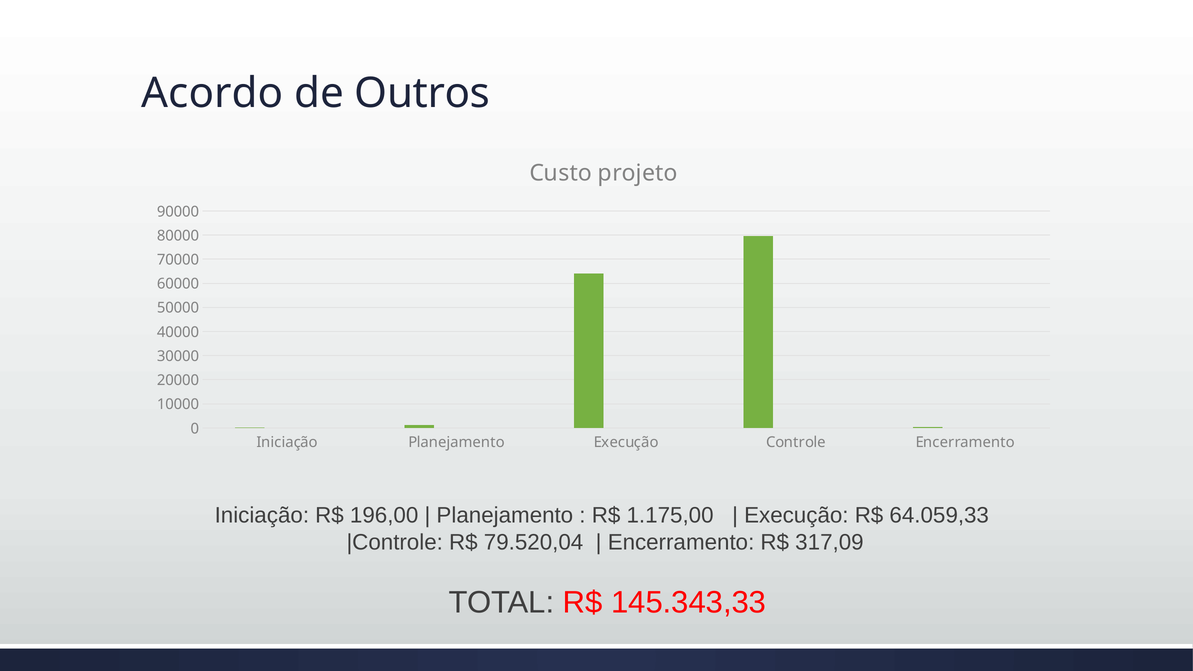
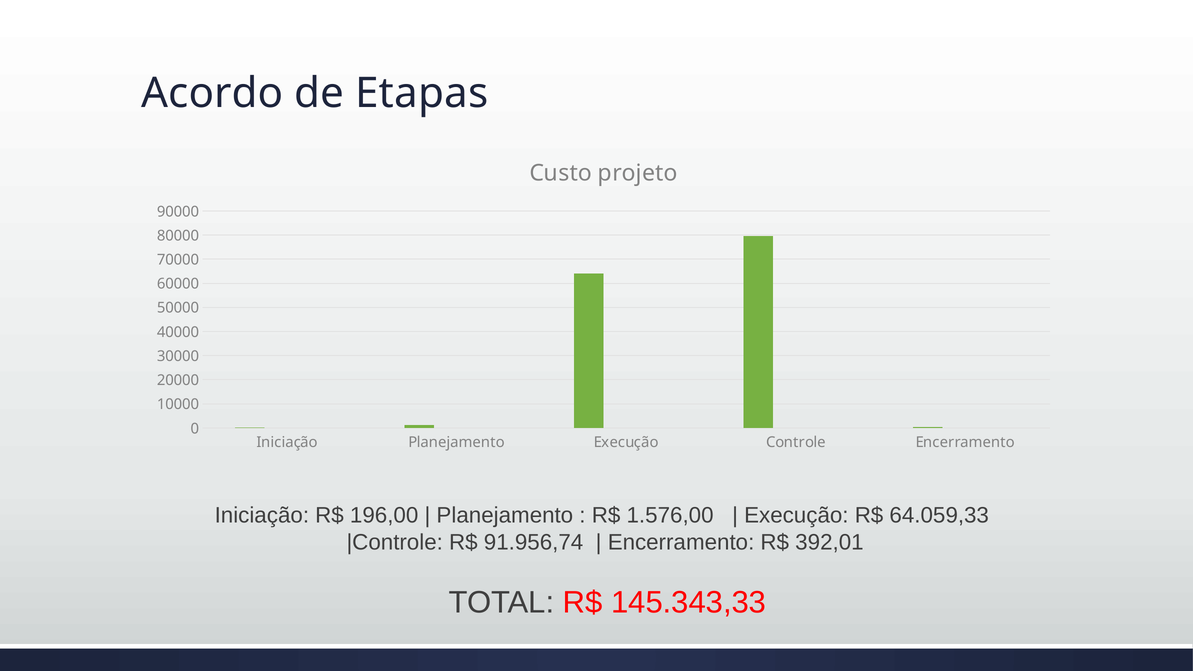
Outros: Outros -> Etapas (422, 93)
1.175,00: 1.175,00 -> 1.576,00 (670, 515)
79.520,04: 79.520,04 -> 91.956,74 (534, 542)
317,09: 317,09 -> 392,01 (829, 542)
